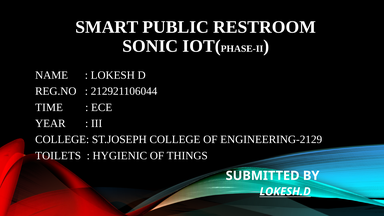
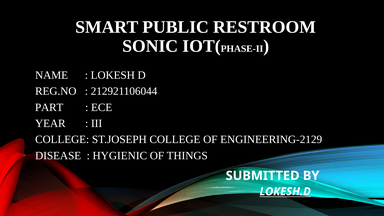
TIME: TIME -> PART (49, 107)
TOILETS: TOILETS -> DISEASE (58, 156)
